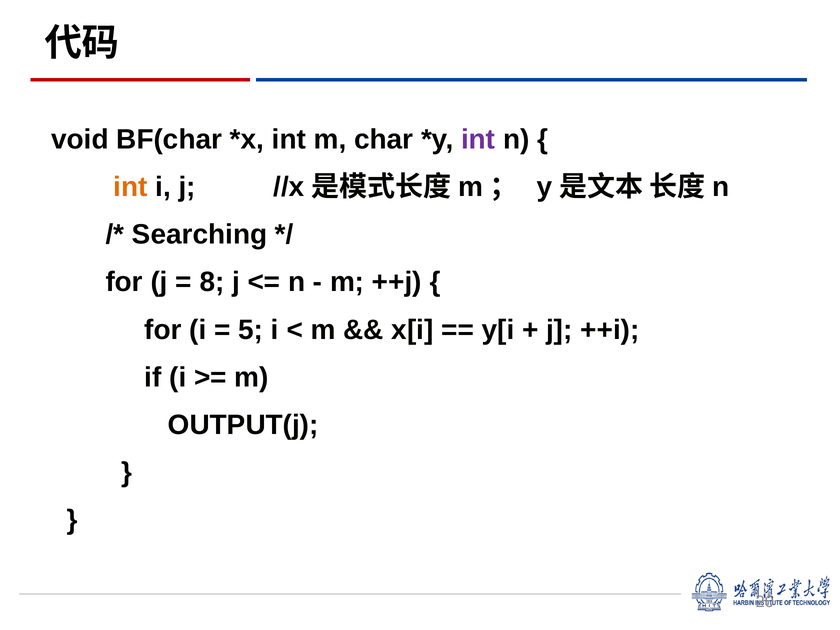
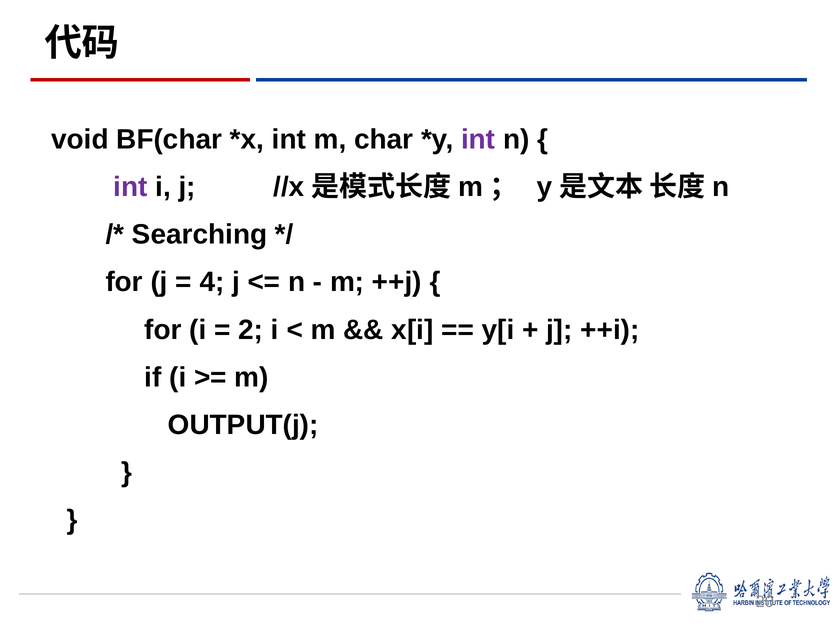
int colour: orange -> purple (130, 187)
8: 8 -> 4 (212, 282)
5: 5 -> 2 (251, 330)
